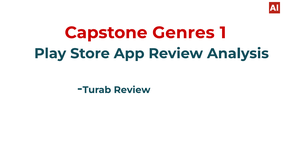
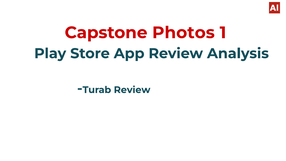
Genres: Genres -> Photos (183, 33)
